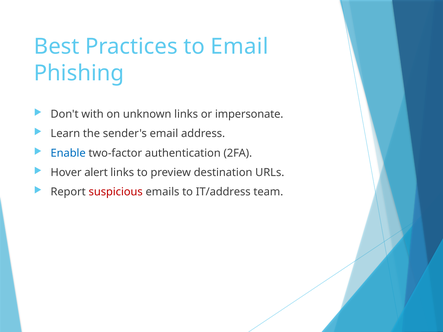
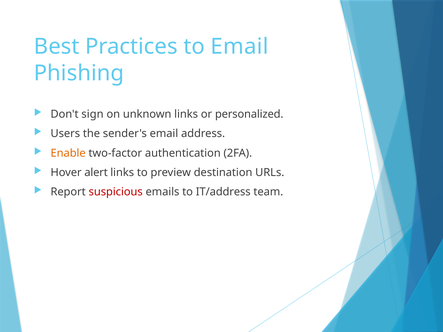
with: with -> sign (92, 114)
impersonate: impersonate -> personalized (249, 114)
Learn: Learn -> Users (65, 134)
Enable colour: blue -> orange (68, 153)
